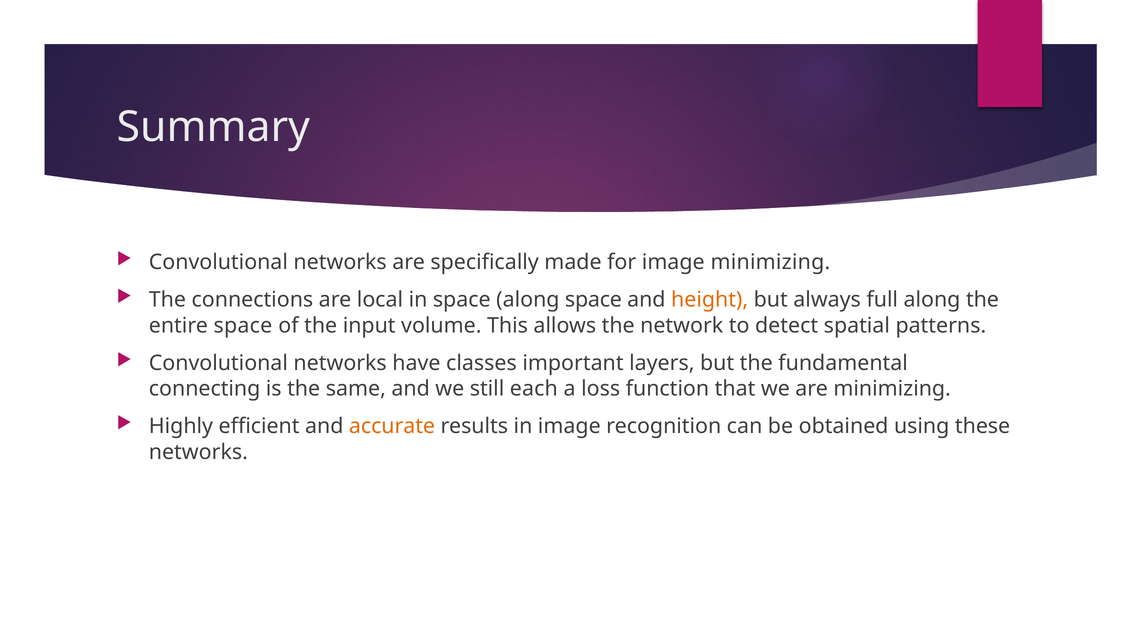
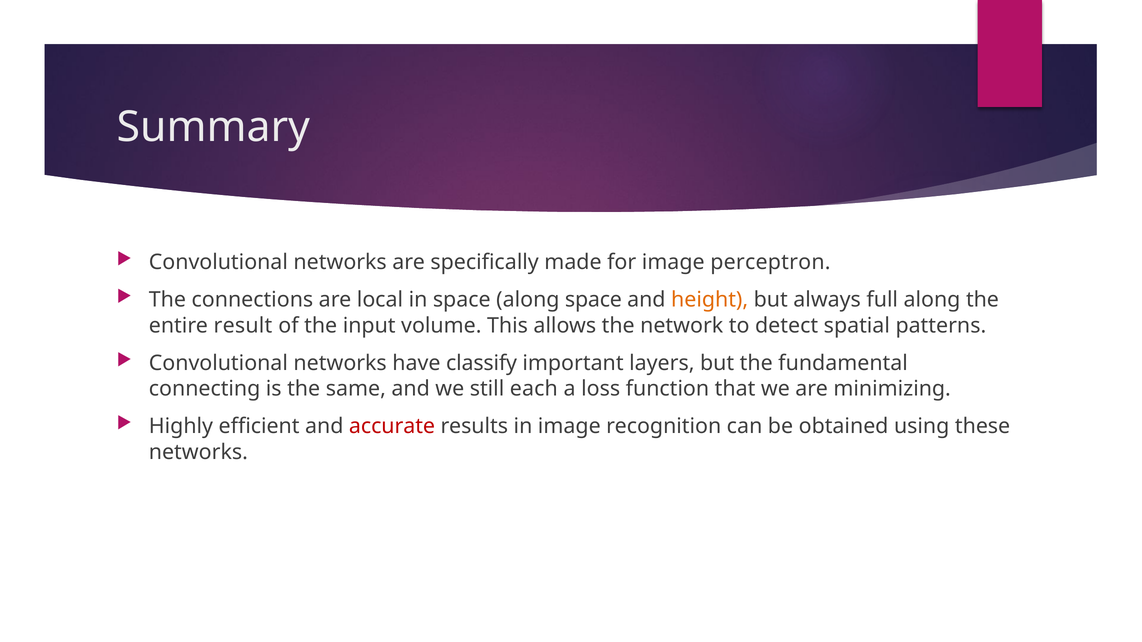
image minimizing: minimizing -> perceptron (770, 262)
entire space: space -> result (243, 326)
classes: classes -> classify (482, 363)
accurate colour: orange -> red (392, 427)
